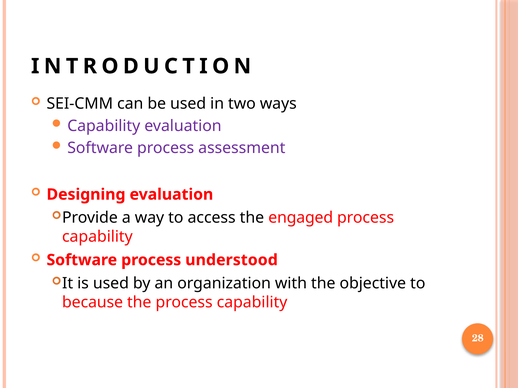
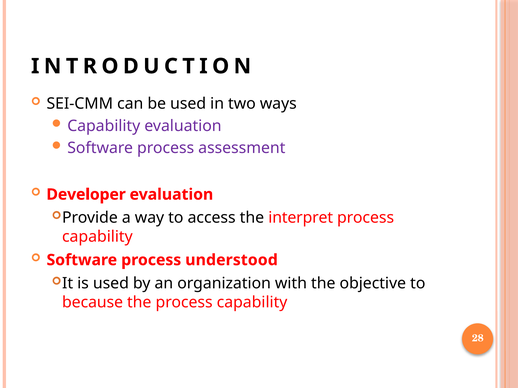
Designing: Designing -> Developer (86, 195)
engaged: engaged -> interpret (301, 218)
